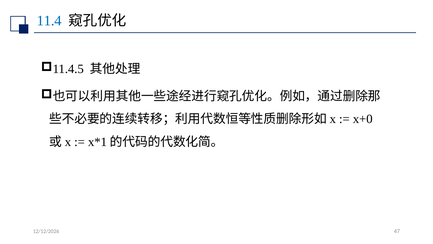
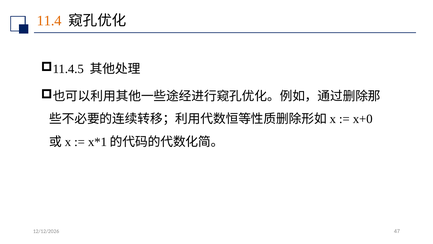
11.4 colour: blue -> orange (49, 21)
